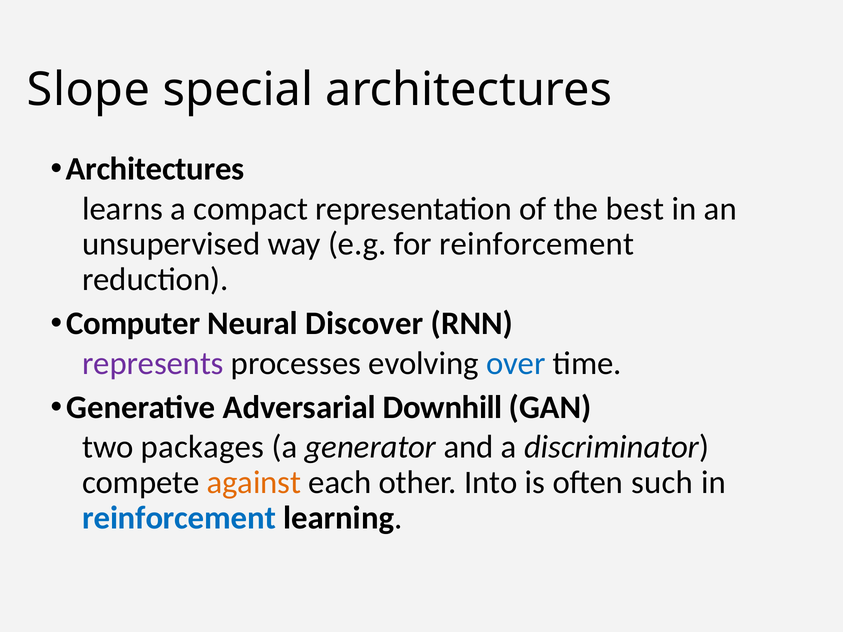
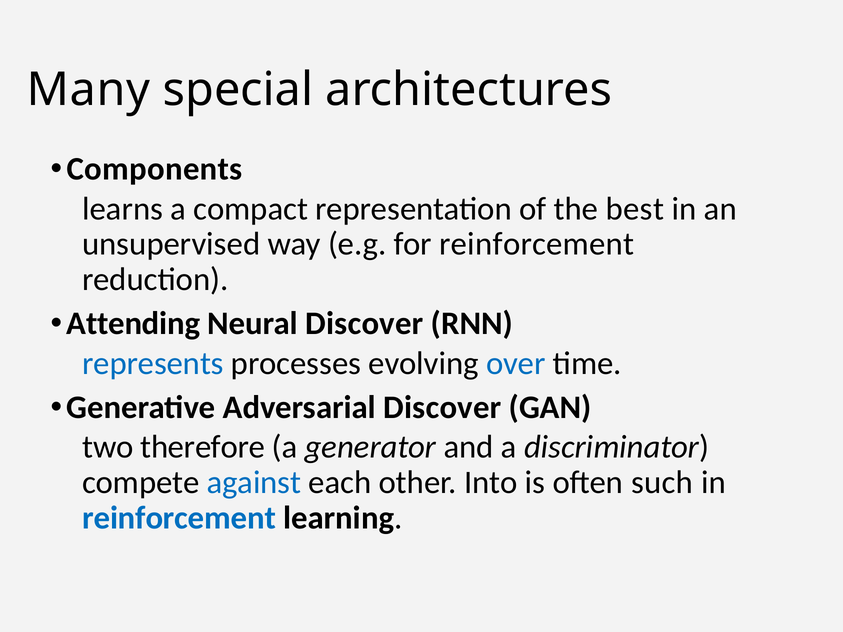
Slope: Slope -> Many (88, 90)
Architectures: Architectures -> Components (155, 169)
Computer: Computer -> Attending (133, 324)
represents colour: purple -> blue (153, 363)
Adversarial Downhill: Downhill -> Discover (442, 408)
packages: packages -> therefore (203, 447)
against colour: orange -> blue (254, 483)
